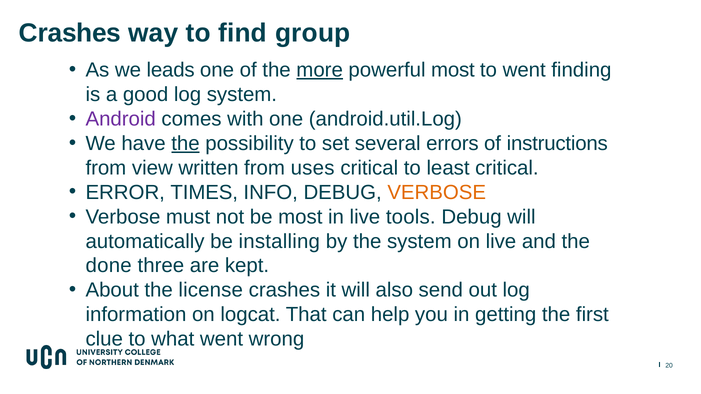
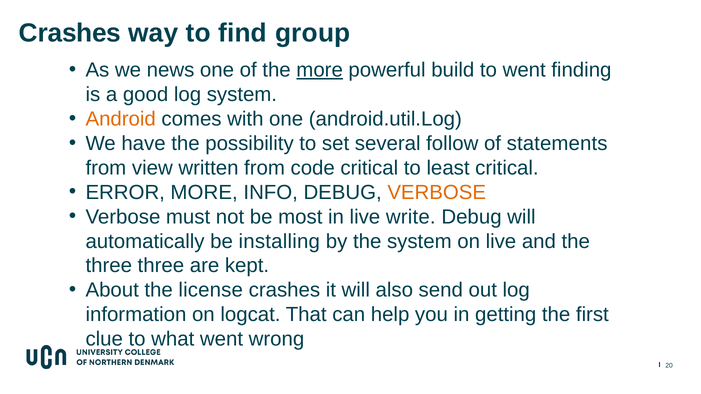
leads: leads -> news (171, 70)
powerful most: most -> build (453, 70)
Android colour: purple -> orange (121, 119)
the underline: present -> none (185, 144)
errors: errors -> follow (452, 144)
instructions: instructions -> statements (557, 144)
uses: uses -> code (313, 168)
ERROR TIMES: TIMES -> MORE (204, 192)
tools: tools -> write (411, 217)
done: done -> three (109, 266)
